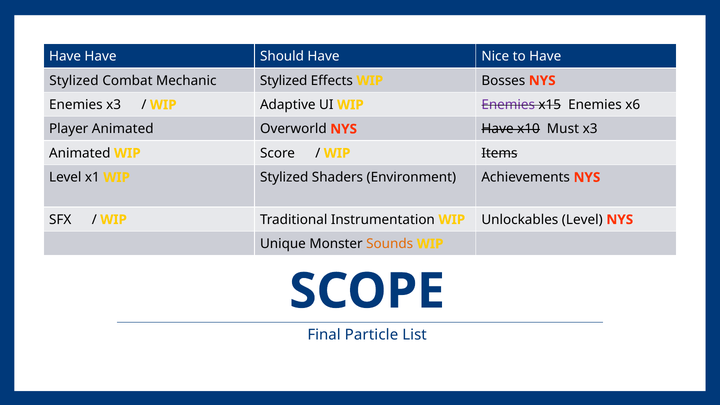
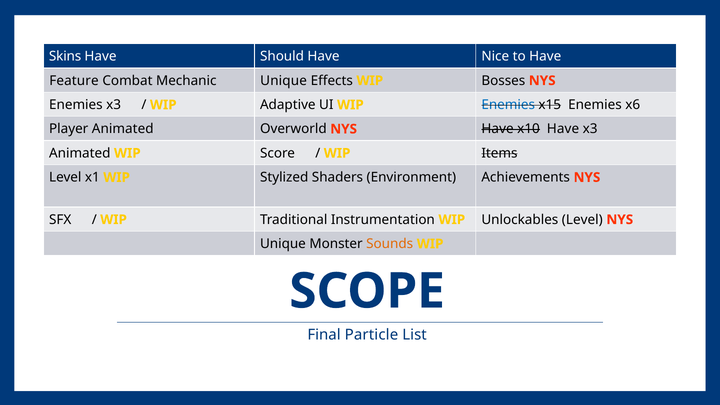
Have: Have -> Skins (65, 56)
Stylized: Stylized -> Feature (74, 81)
Stylized: Stylized -> Unique (284, 81)
Enemies colour: purple -> blue (508, 105)
x10 Must: Must -> Have (563, 129)
